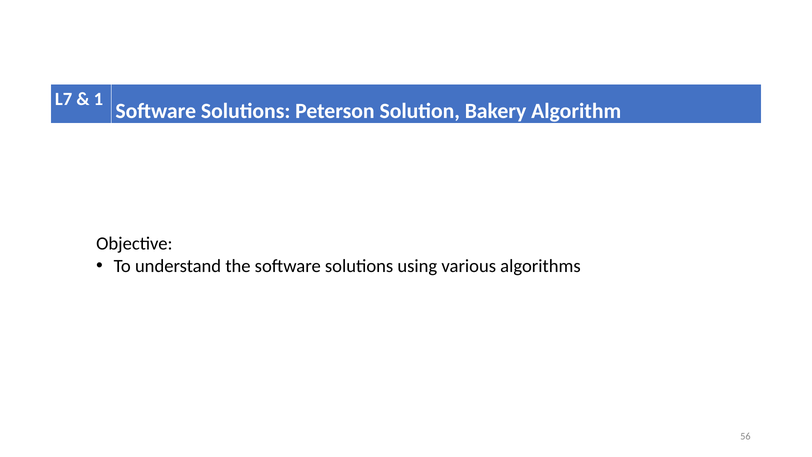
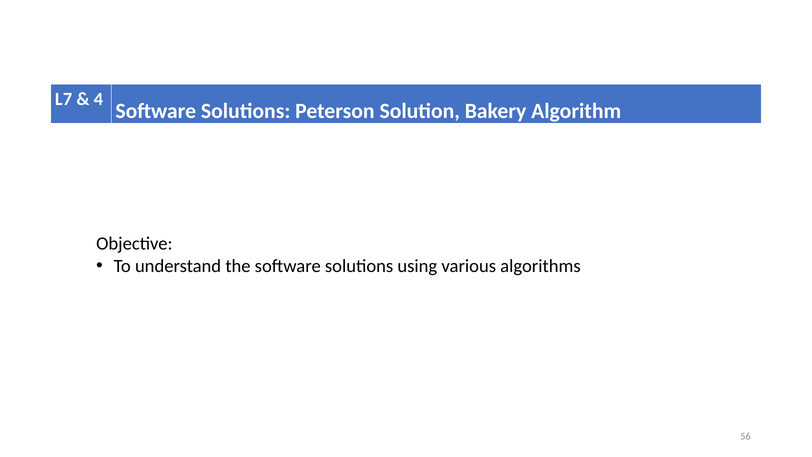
1: 1 -> 4 (98, 99)
